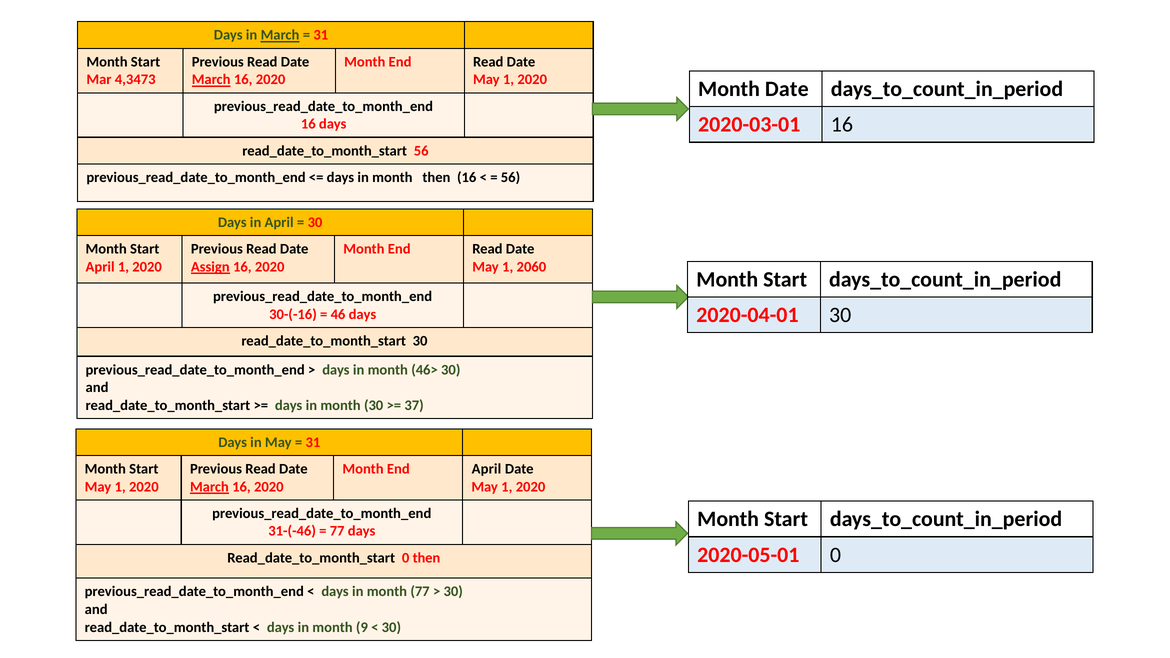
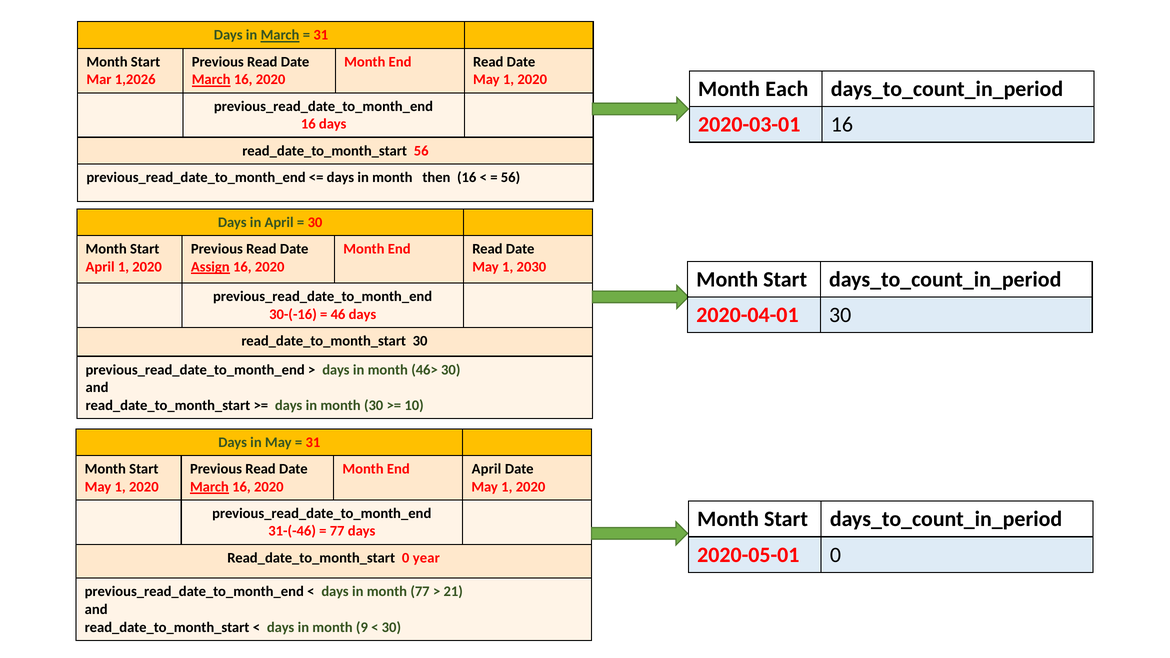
4,3473: 4,3473 -> 1,2026 (135, 80)
Month Date: Date -> Each (787, 89)
2060: 2060 -> 2030 (531, 267)
37: 37 -> 10 (414, 405)
0 then: then -> year (426, 558)
30: 30 -> 21 (453, 592)
